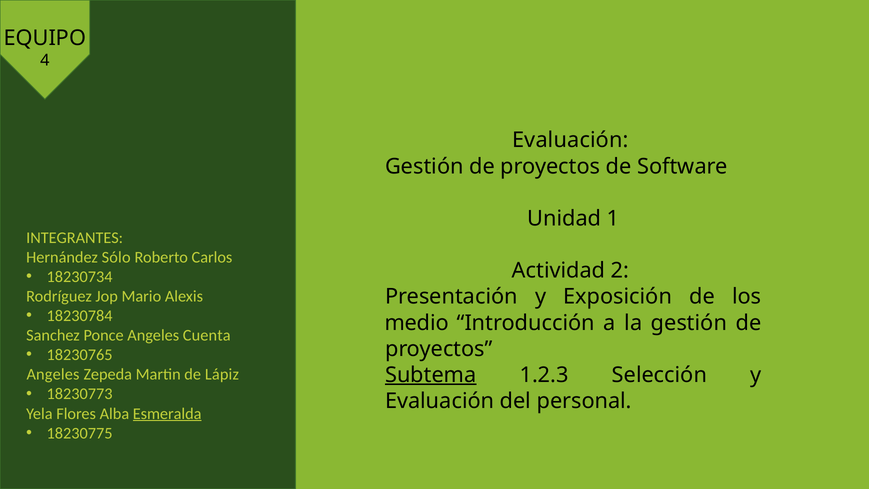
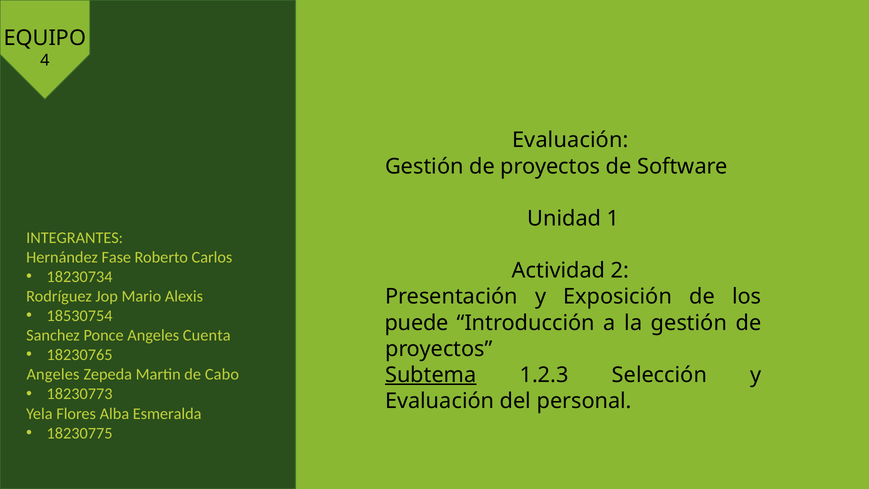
Sólo: Sólo -> Fase (116, 257)
18230784: 18230784 -> 18530754 (80, 316)
medio: medio -> puede (417, 323)
Lápiz: Lápiz -> Cabo (222, 374)
Esmeralda underline: present -> none (167, 414)
